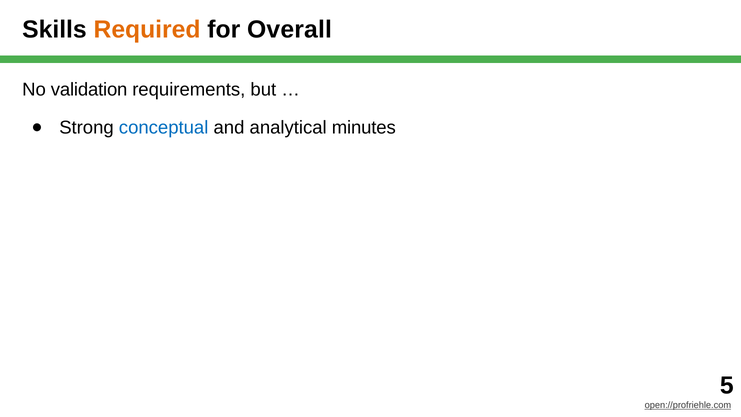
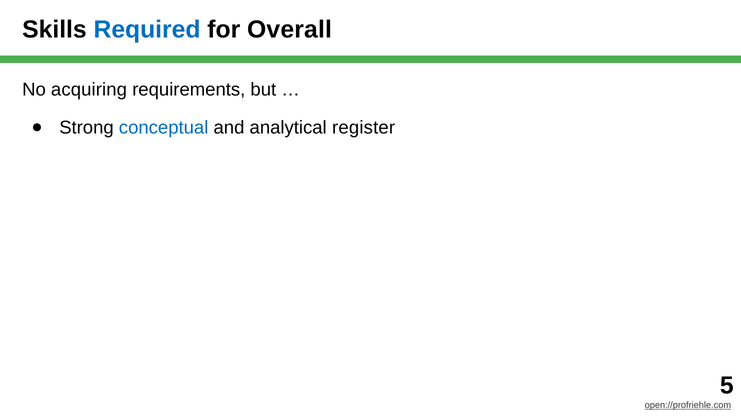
Required colour: orange -> blue (147, 30)
validation: validation -> acquiring (89, 90)
minutes: minutes -> register (364, 128)
